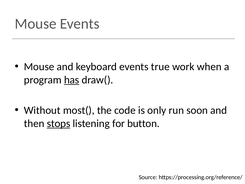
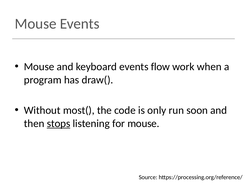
true: true -> flow (160, 67)
has underline: present -> none (72, 80)
for button: button -> mouse (143, 123)
